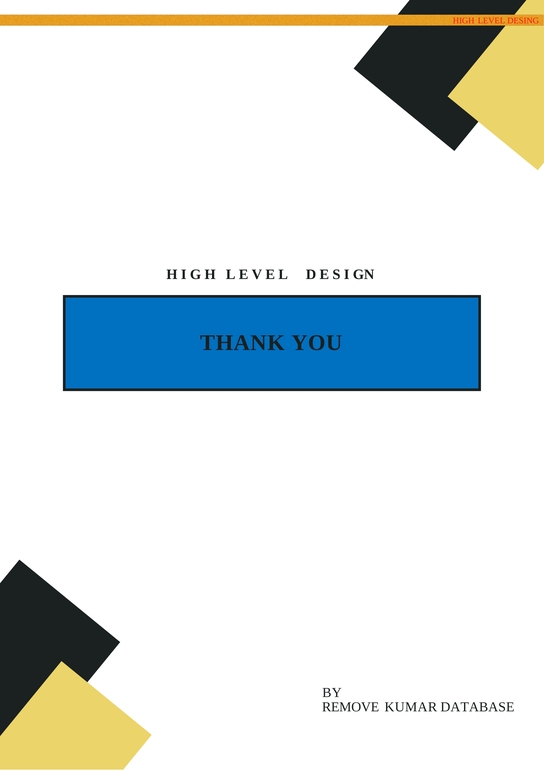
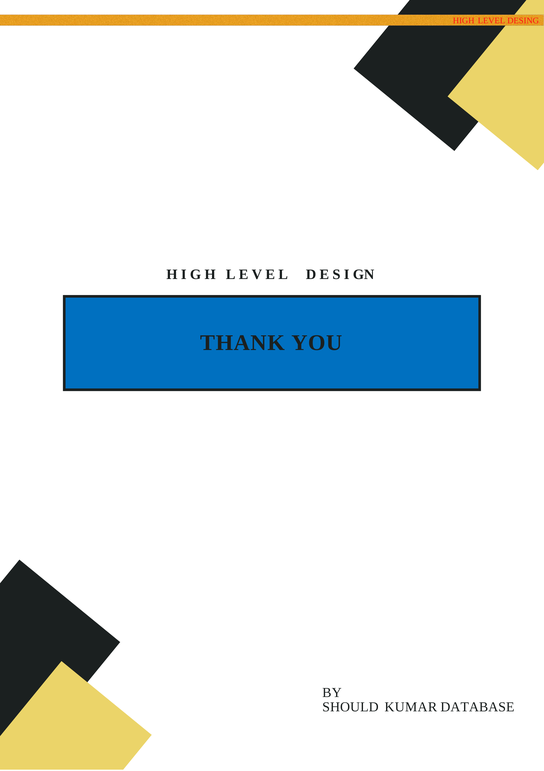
REMOVE: REMOVE -> SHOULD (350, 707)
